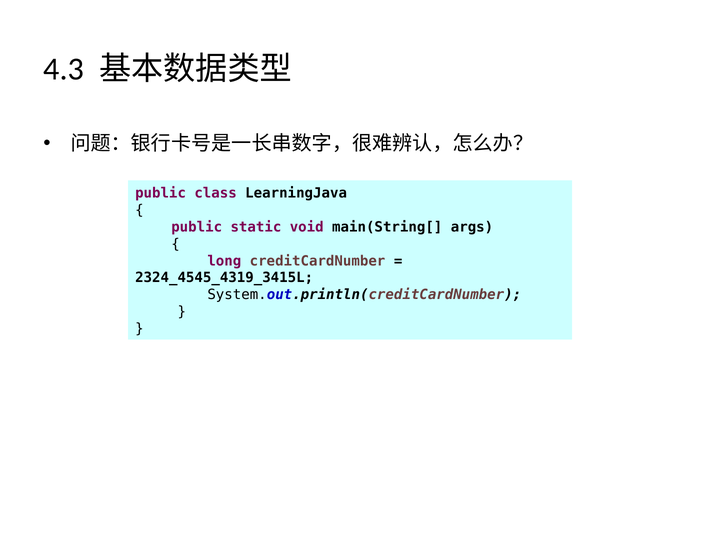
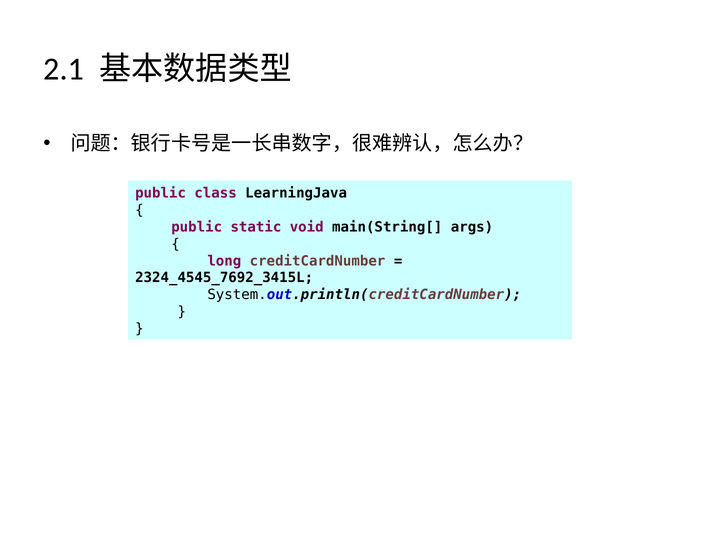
4.3: 4.3 -> 2.1 (64, 69)
2324_4545_4319_3415L: 2324_4545_4319_3415L -> 2324_4545_7692_3415L (224, 277)
